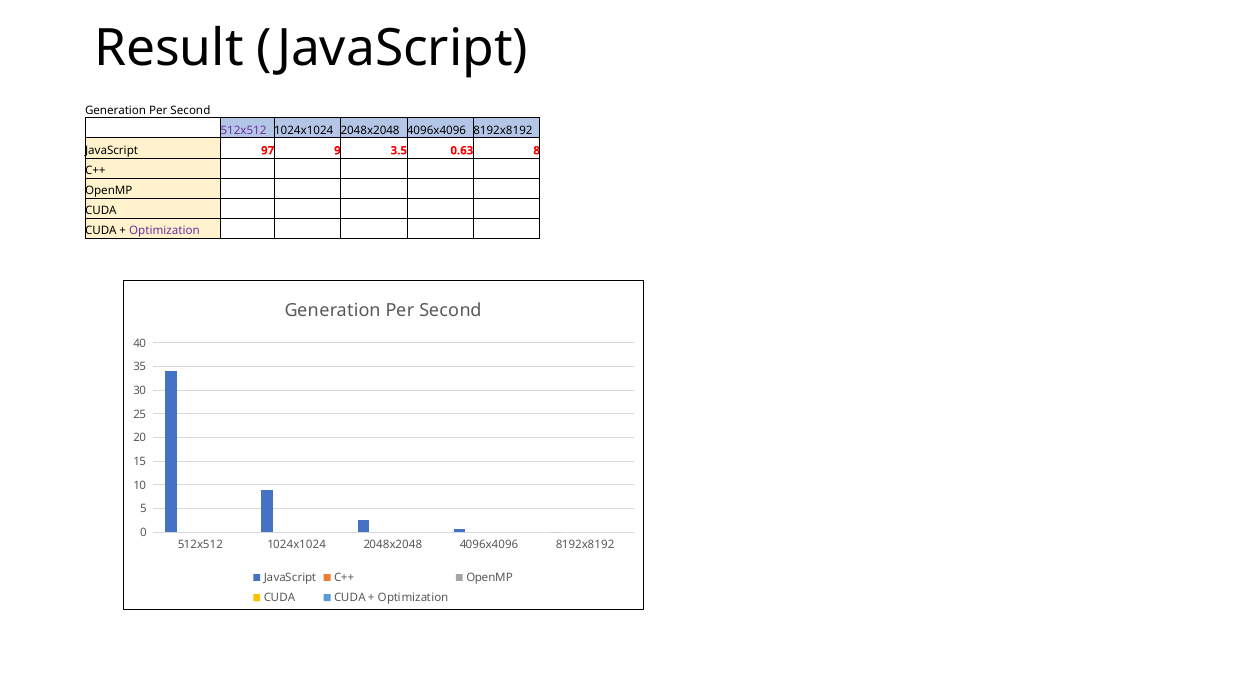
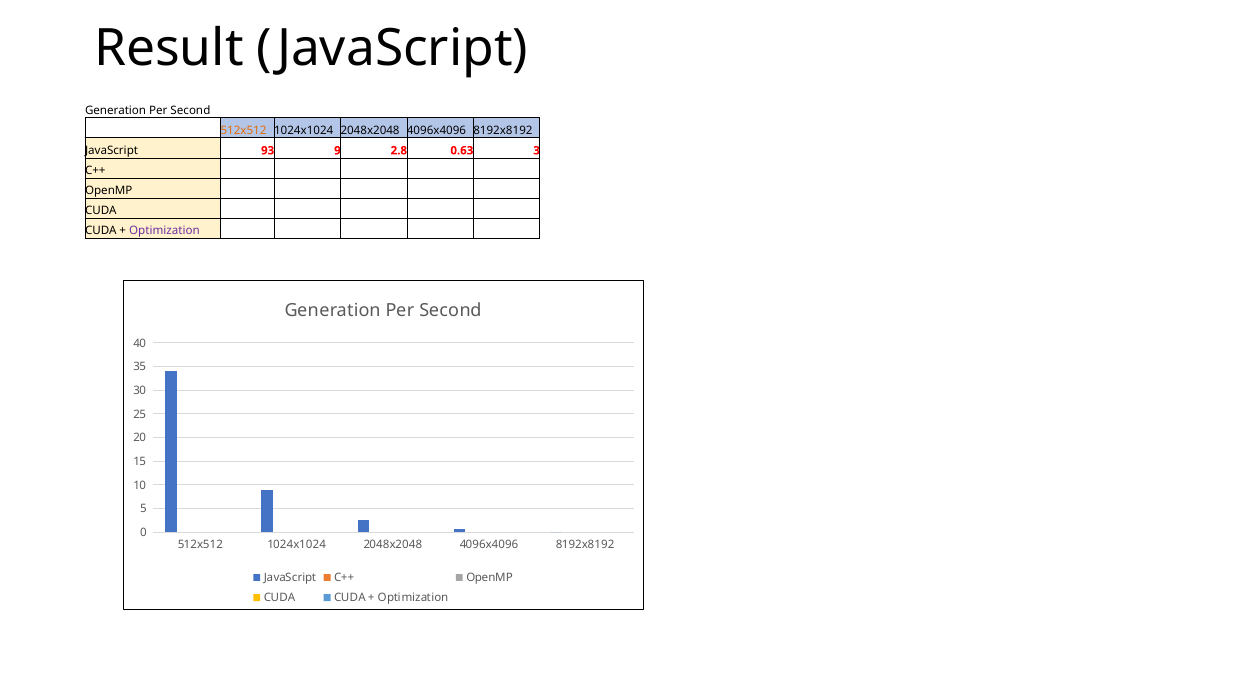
512x512 colour: purple -> orange (243, 130)
97: 97 -> 93 (268, 151)
3.5: 3.5 -> 2.8 (399, 151)
8: 8 -> 3 (537, 151)
